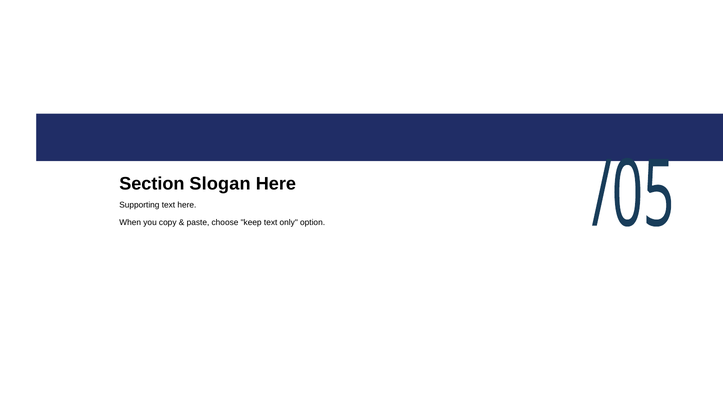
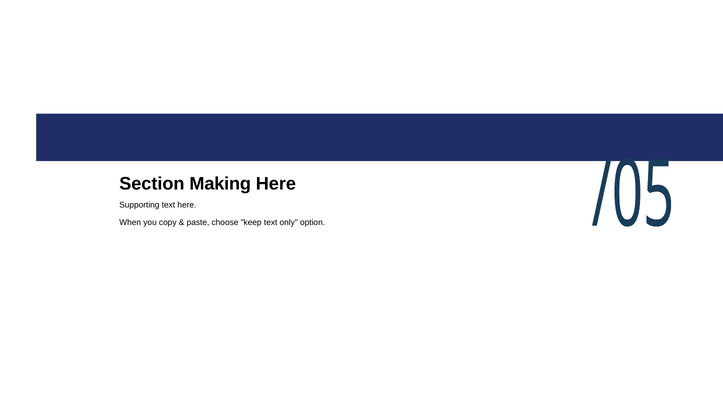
Slogan: Slogan -> Making (220, 184)
